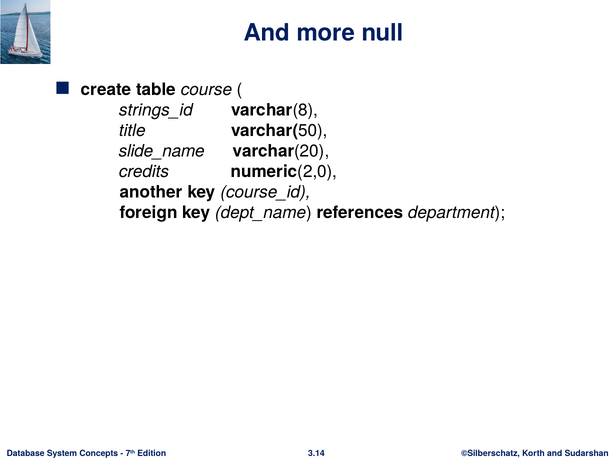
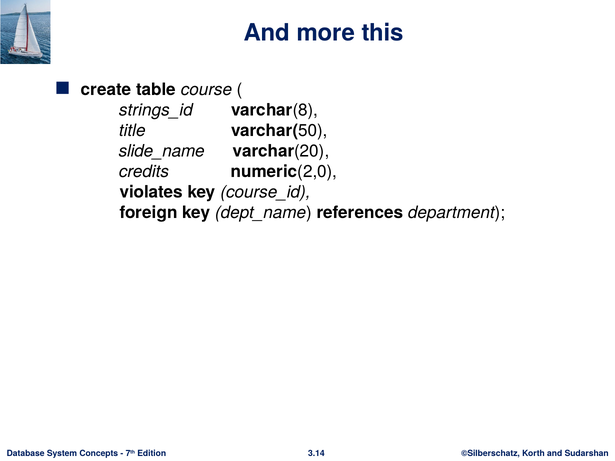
null: null -> this (382, 33)
another: another -> violates (151, 192)
